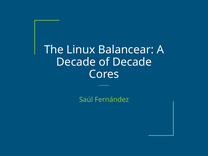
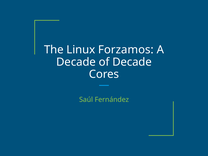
Balancear: Balancear -> Forzamos (126, 50)
